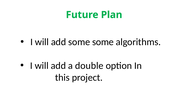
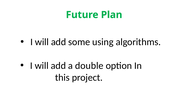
some some: some -> using (103, 42)
